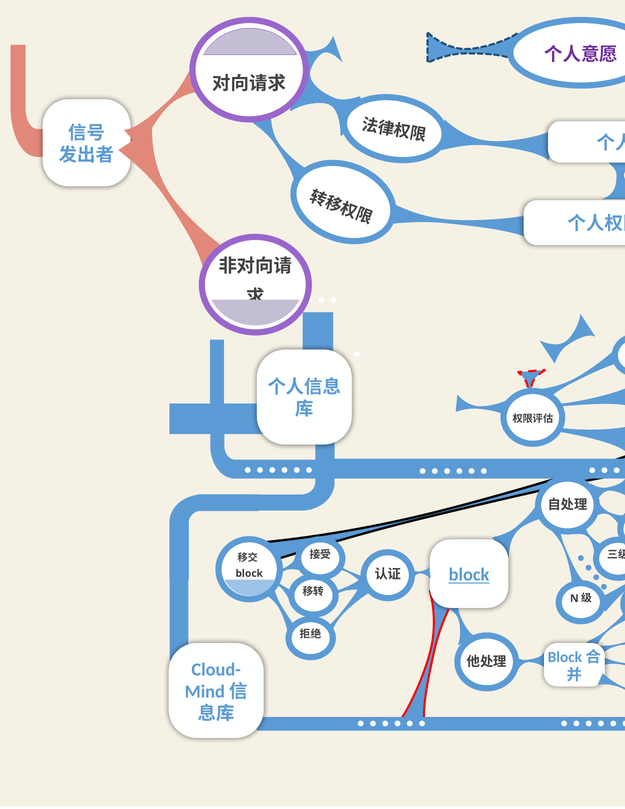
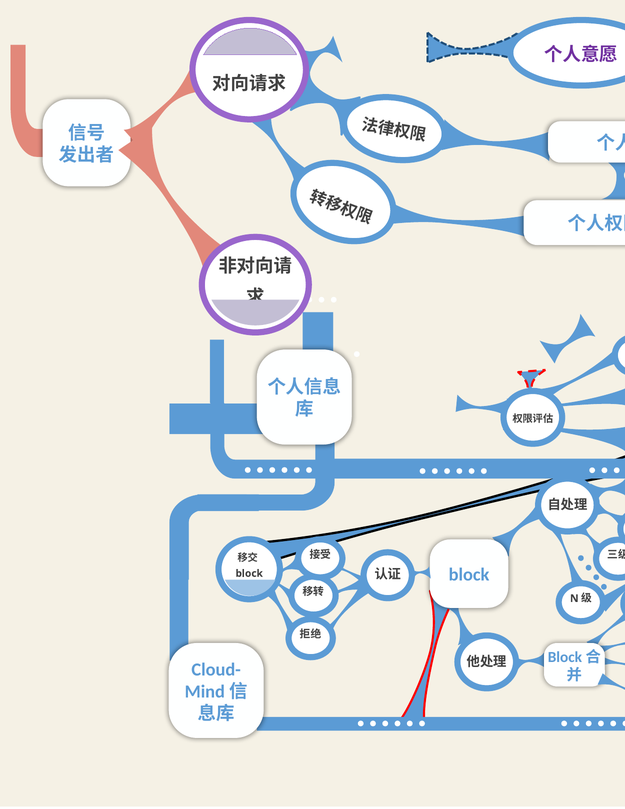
block underline: present -> none (469, 575)
